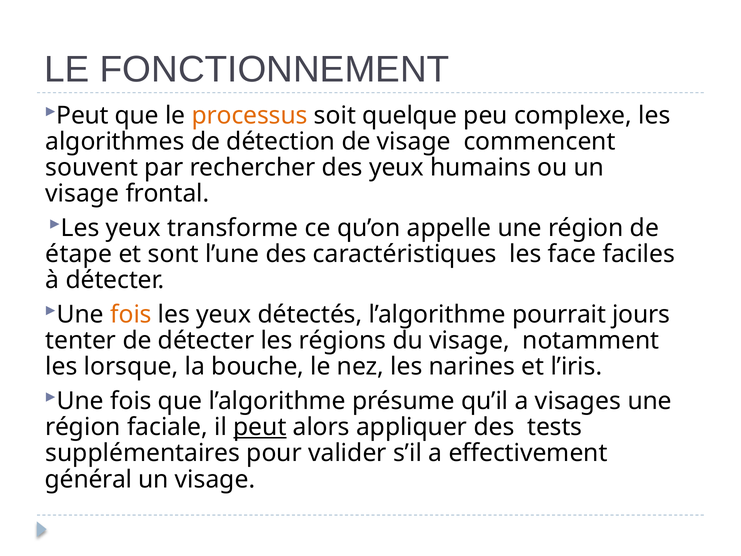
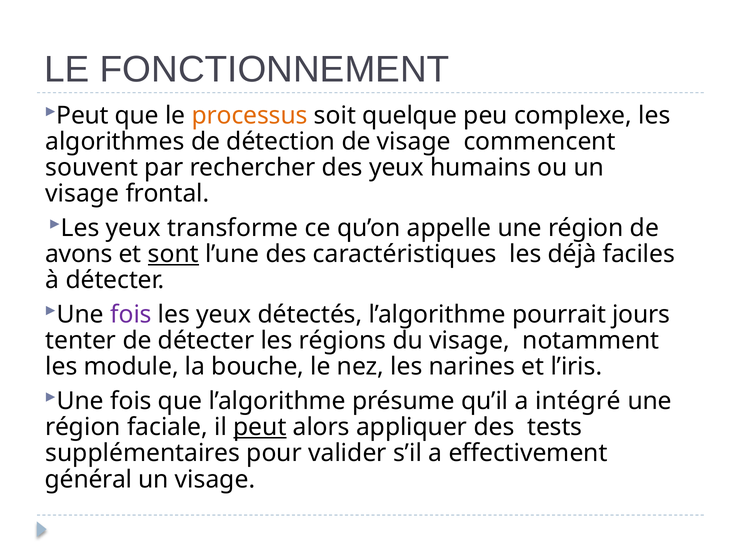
étape: étape -> avons (79, 254)
sont underline: none -> present (173, 254)
face: face -> déjà (572, 254)
fois colour: orange -> purple (131, 314)
lorsque: lorsque -> module (131, 367)
visages: visages -> intégré (578, 401)
